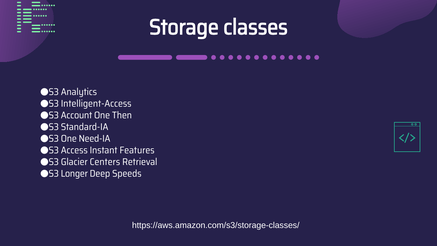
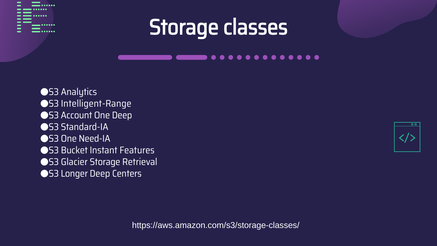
Intelligent-Access: Intelligent-Access -> Intelligent-Range (96, 104)
One Then: Then -> Deep (122, 115)
Access: Access -> Bucket (74, 150)
Glacier Centers: Centers -> Storage (105, 162)
Speeds: Speeds -> Centers (127, 173)
